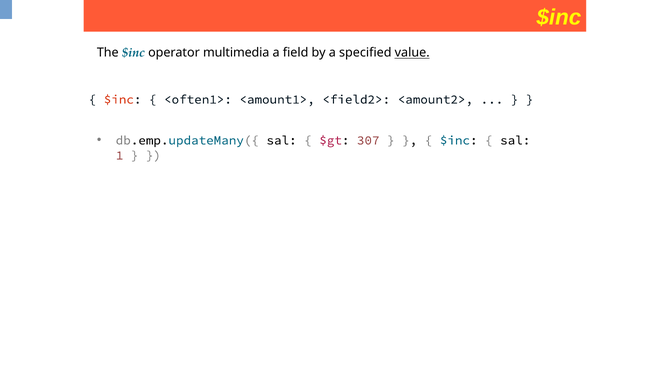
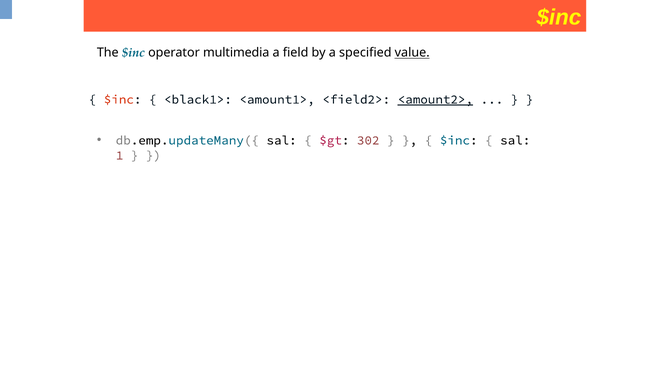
<often1>: <often1> -> <black1> (198, 99)
<amount2> underline: none -> present (435, 99)
307: 307 -> 302 (368, 140)
